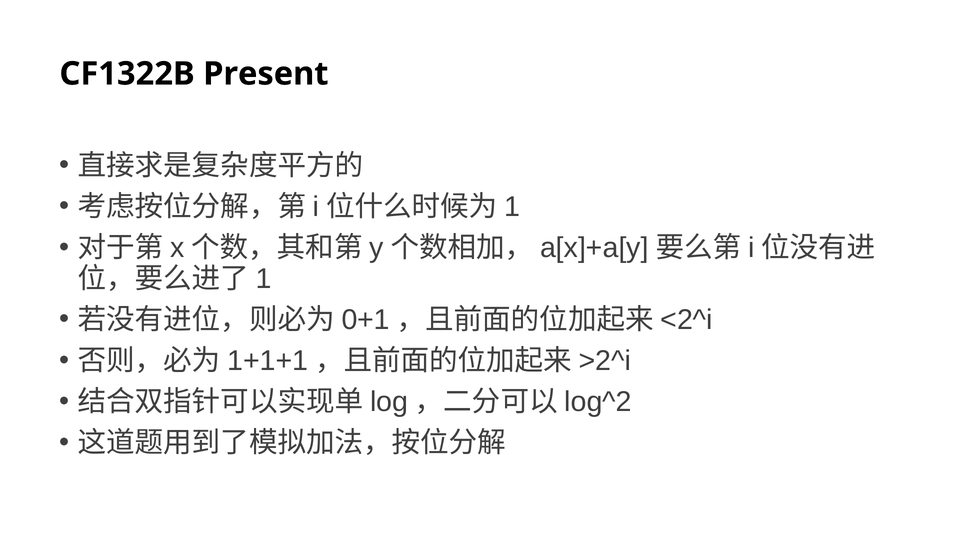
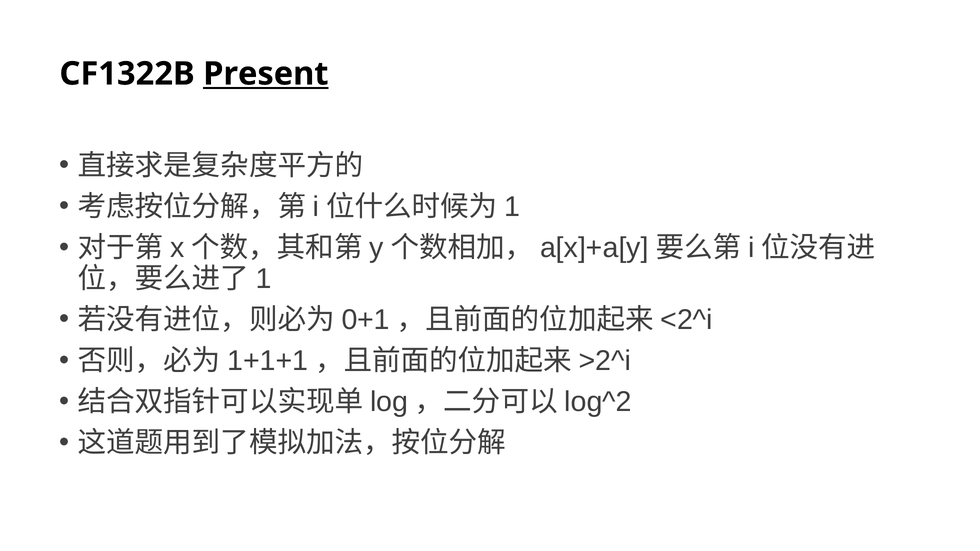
Present underline: none -> present (266, 74)
